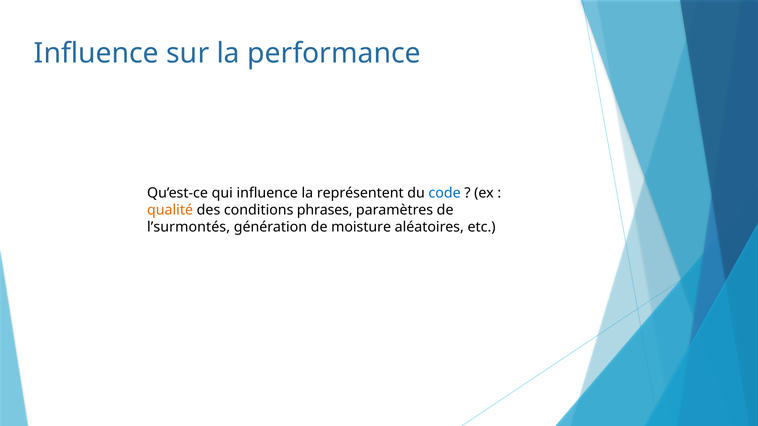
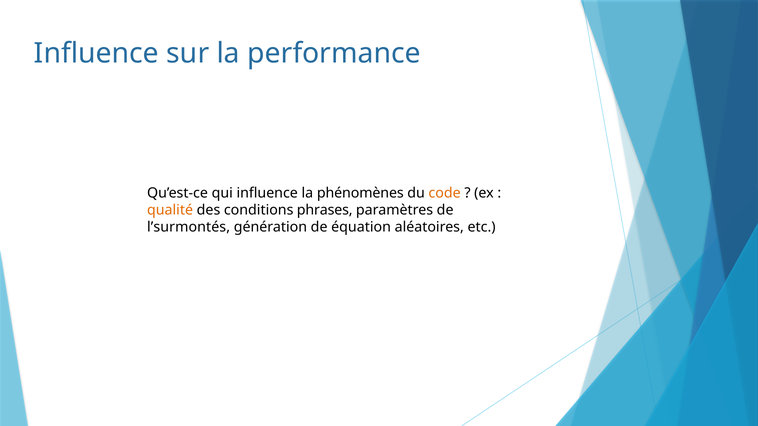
représentent: représentent -> phénomènes (360, 193)
code colour: blue -> orange (445, 193)
moisture: moisture -> équation (361, 227)
